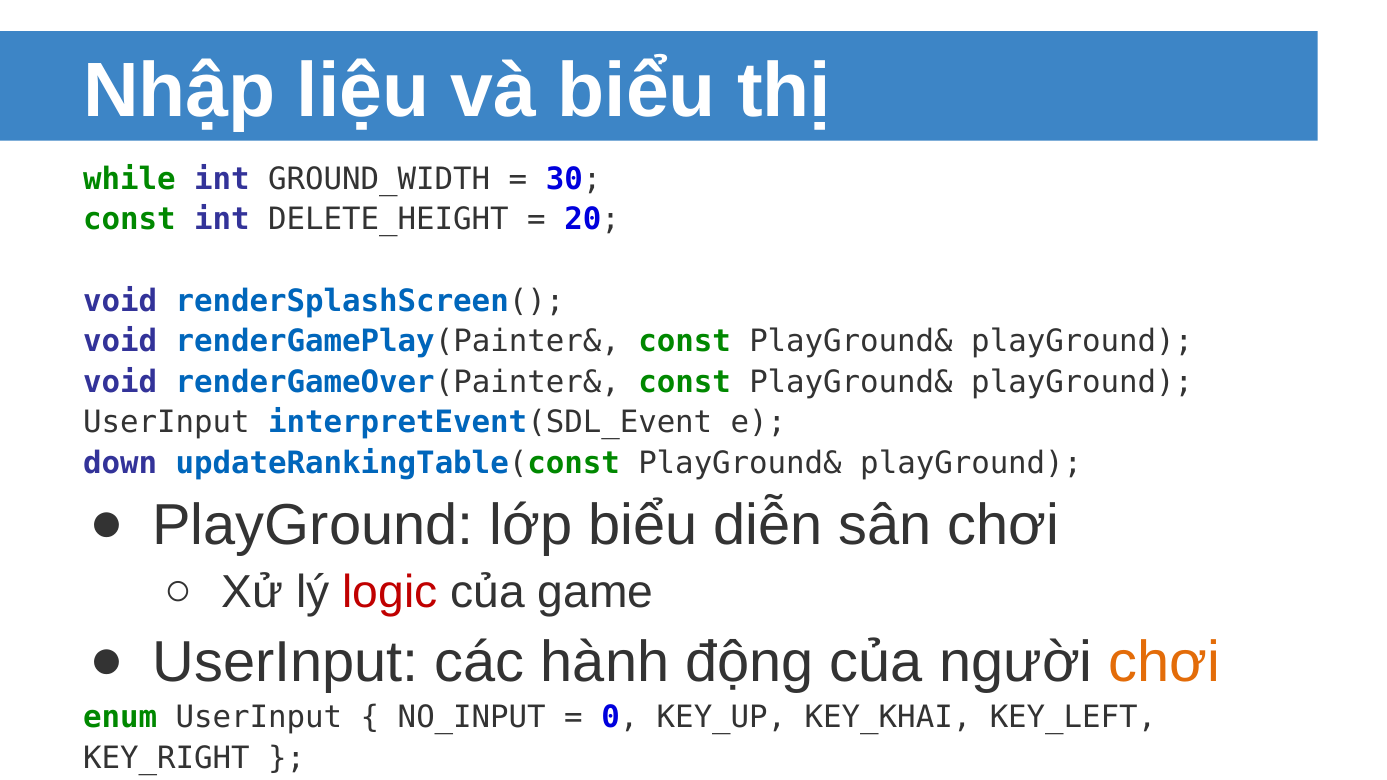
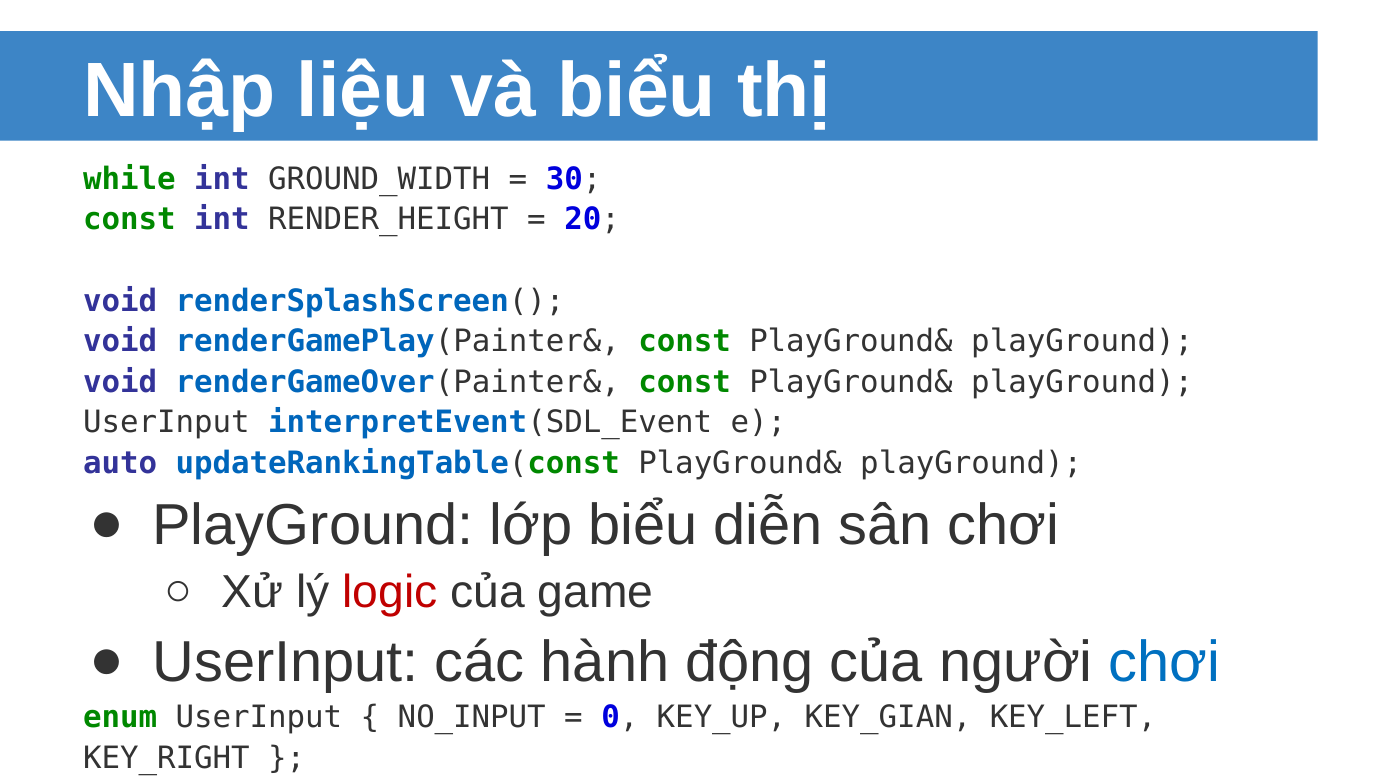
DELETE_HEIGHT: DELETE_HEIGHT -> RENDER_HEIGHT (388, 220)
down: down -> auto (120, 463)
chơi colour: orange -> blue (1165, 663)
KEY_KHAI: KEY_KHAI -> KEY_GIAN (888, 718)
